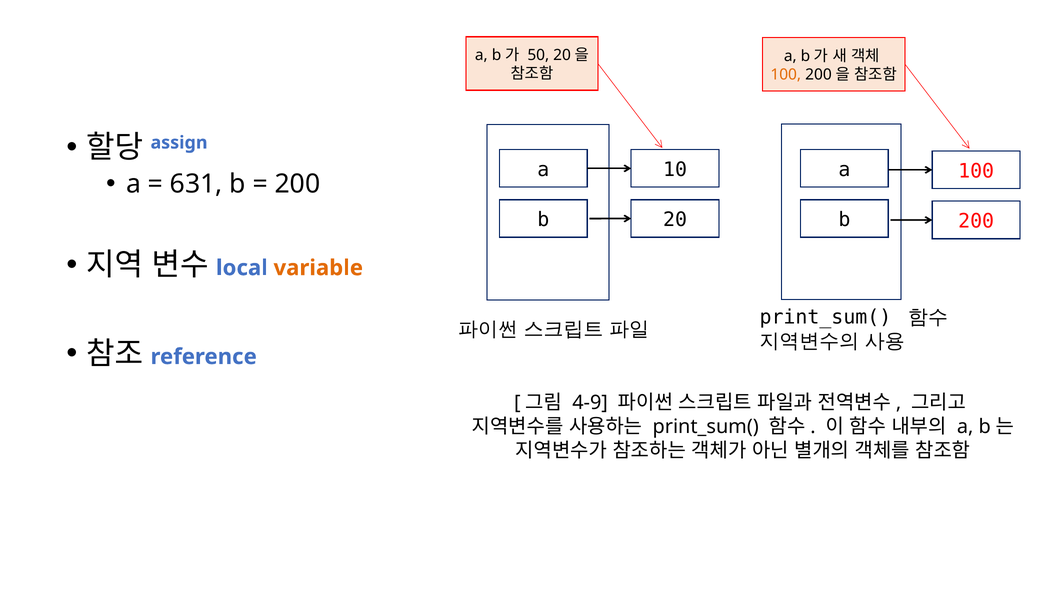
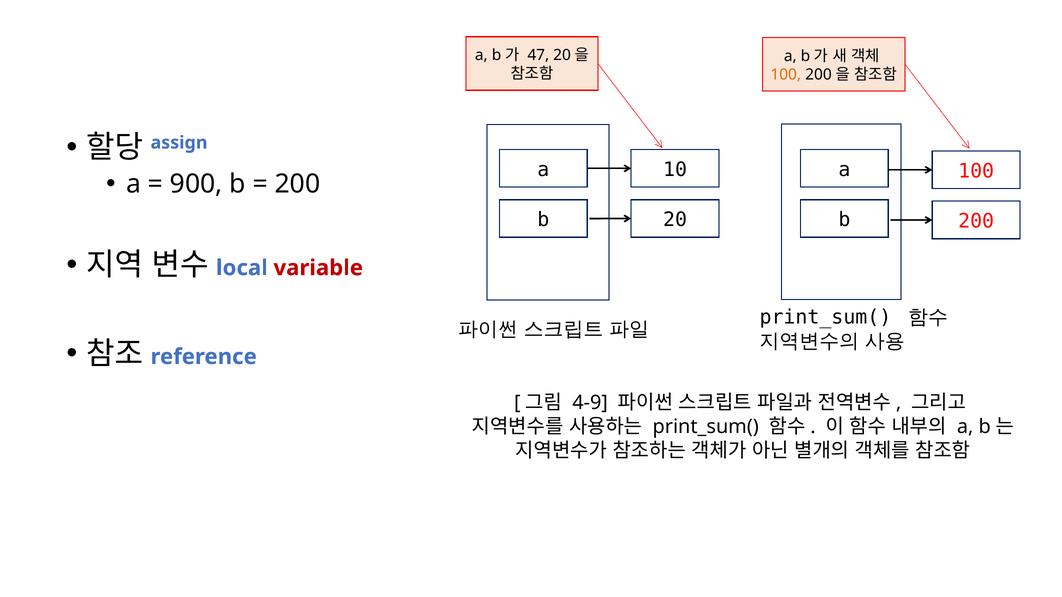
50: 50 -> 47 (538, 55)
631: 631 -> 900 (196, 184)
variable colour: orange -> red (318, 268)
